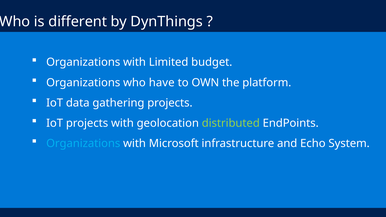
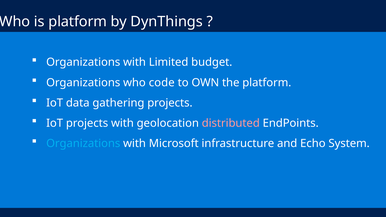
is different: different -> platform (78, 22)
have: have -> code (162, 83)
distributed colour: light green -> pink (231, 123)
